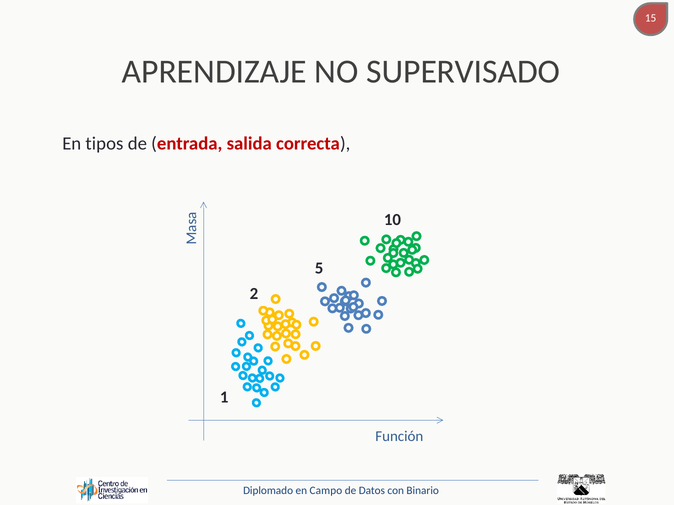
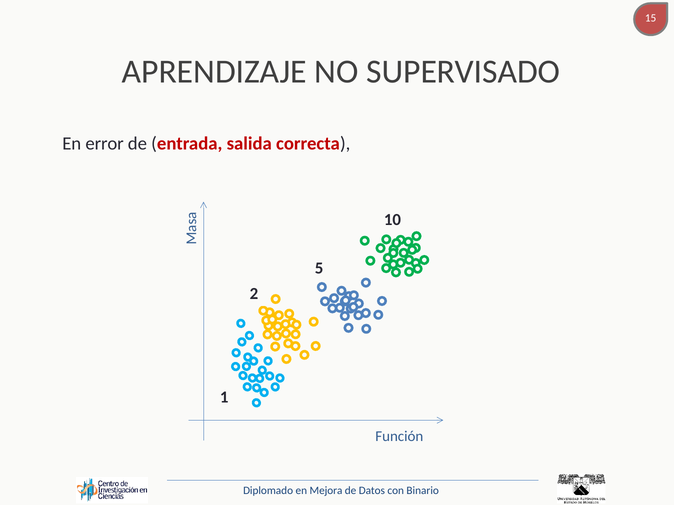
tipos: tipos -> error (105, 144)
Campo: Campo -> Mejora (326, 491)
